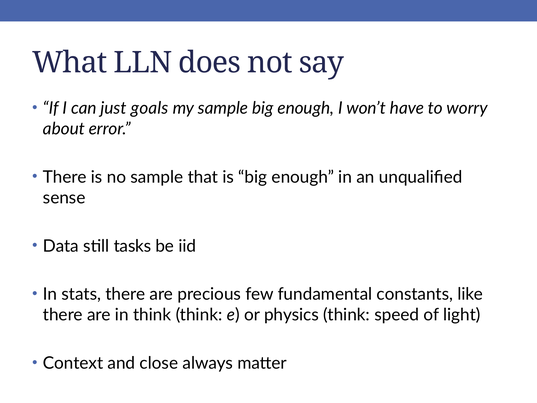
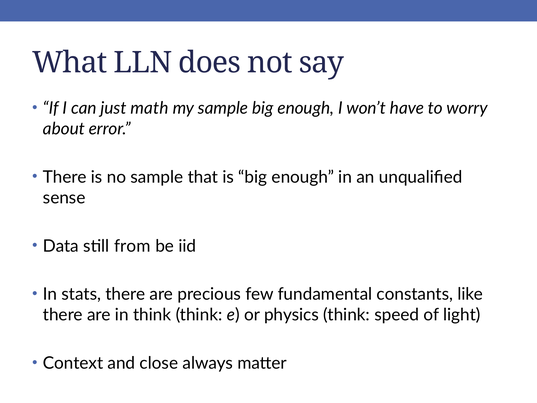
goals: goals -> math (150, 108)
tasks: tasks -> from (132, 246)
